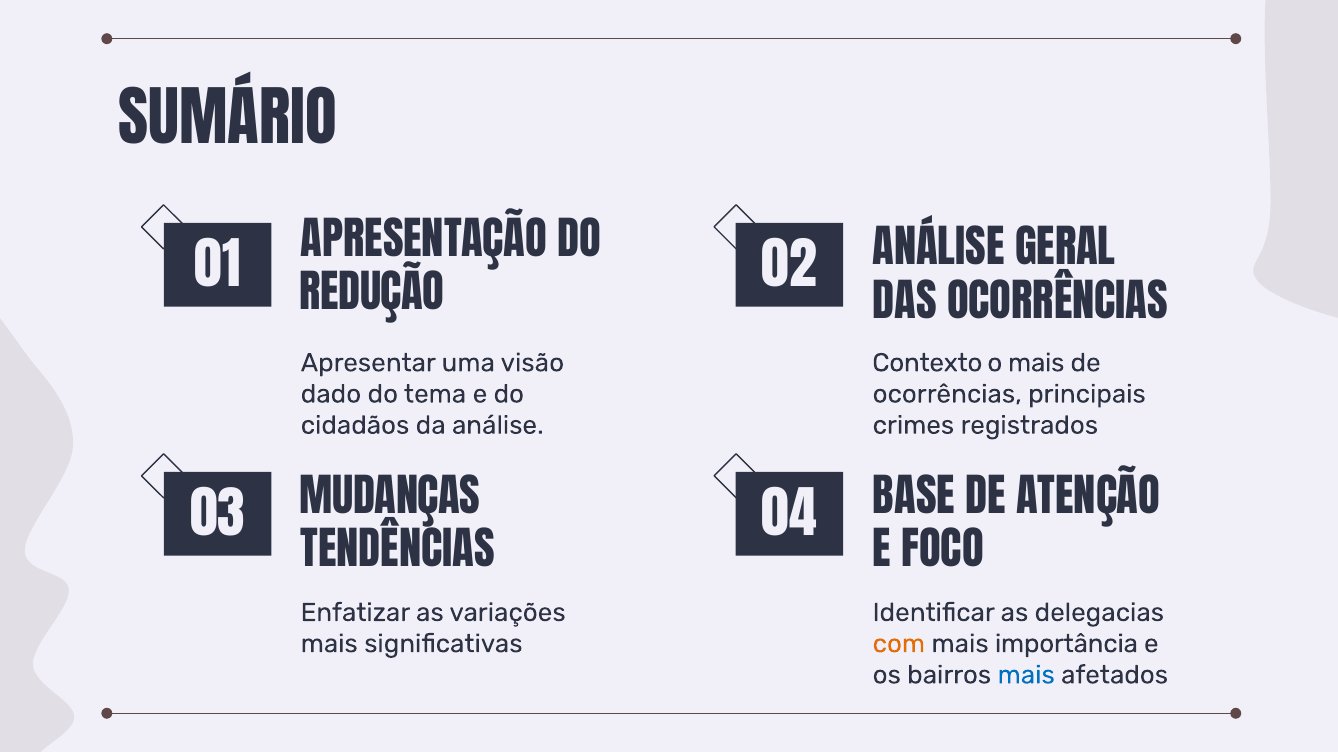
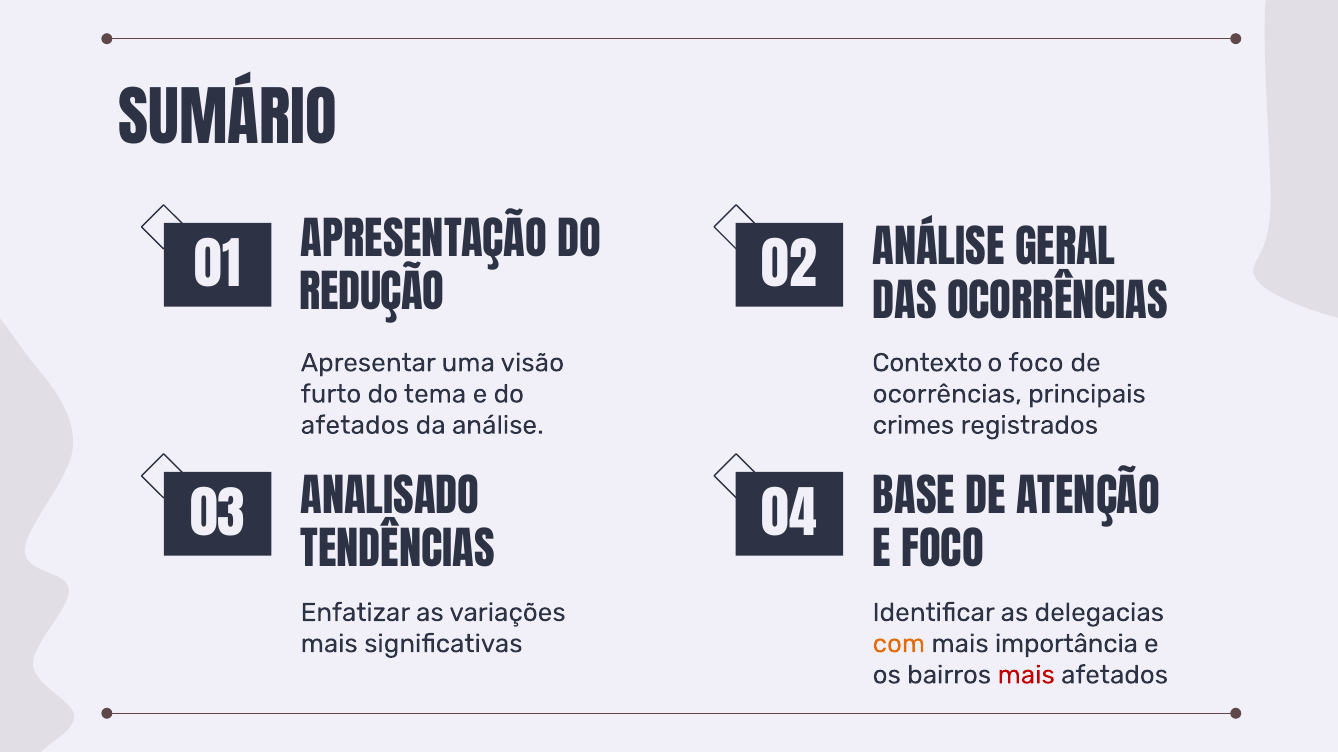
o mais: mais -> foco (1036, 363)
dado: dado -> furto (331, 394)
cidadãos: cidadãos -> afetados (355, 426)
MUDANÇAS: MUDANÇAS -> ANALISADO (390, 499)
mais colour: blue -> red (1026, 675)
